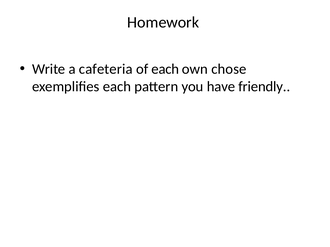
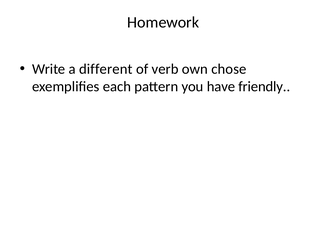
cafeteria: cafeteria -> different (106, 69)
of each: each -> verb (165, 69)
